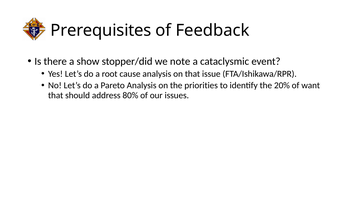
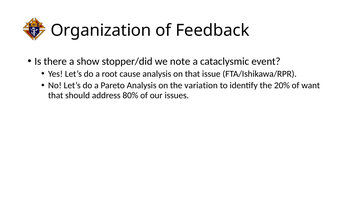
Prerequisites: Prerequisites -> Organization (101, 30)
priorities: priorities -> variation (201, 86)
